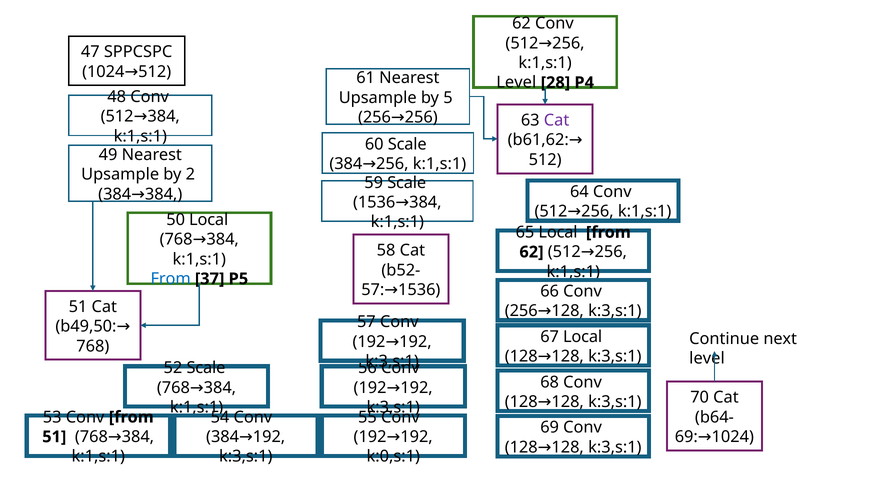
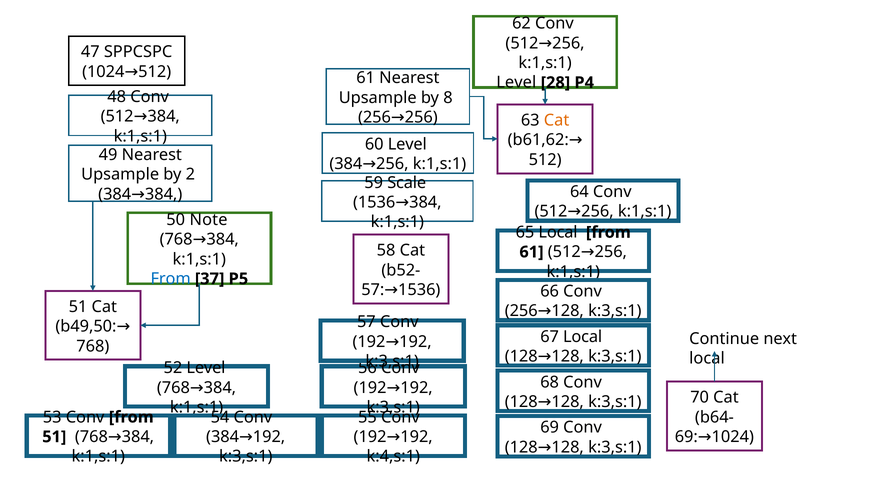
5: 5 -> 8 (448, 98)
Cat colour: purple -> orange (557, 120)
60 Scale: Scale -> Level (407, 144)
50 Local: Local -> Note (209, 220)
62: 62 -> 61 (531, 252)
level: level -> local (707, 358)
52 Scale: Scale -> Level (206, 368)
k:0,s:1: k:0,s:1 -> k:4,s:1 (393, 456)
